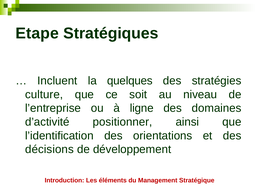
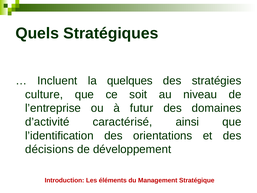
Etape: Etape -> Quels (37, 33)
ligne: ligne -> futur (142, 108)
positionner: positionner -> caractérisé (123, 122)
